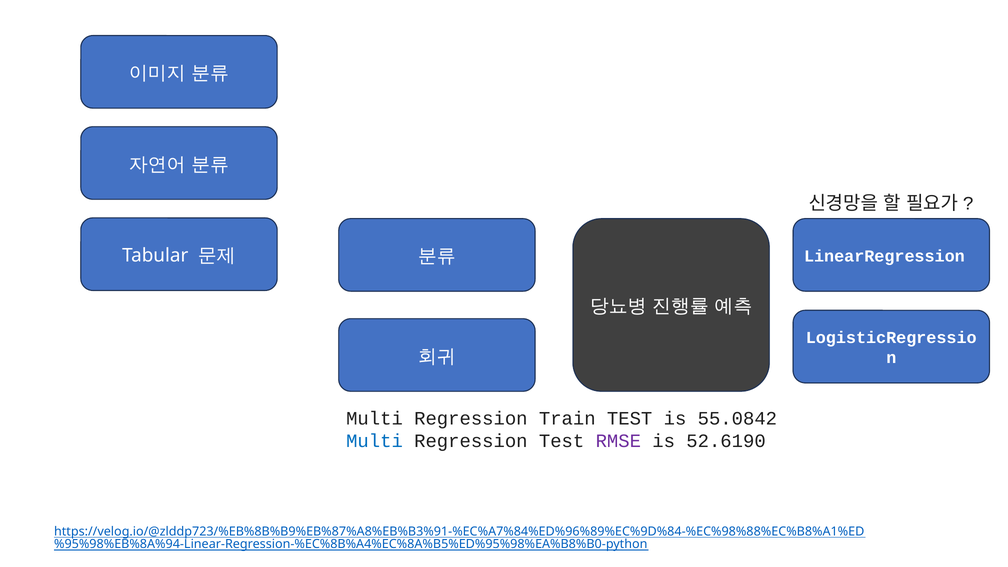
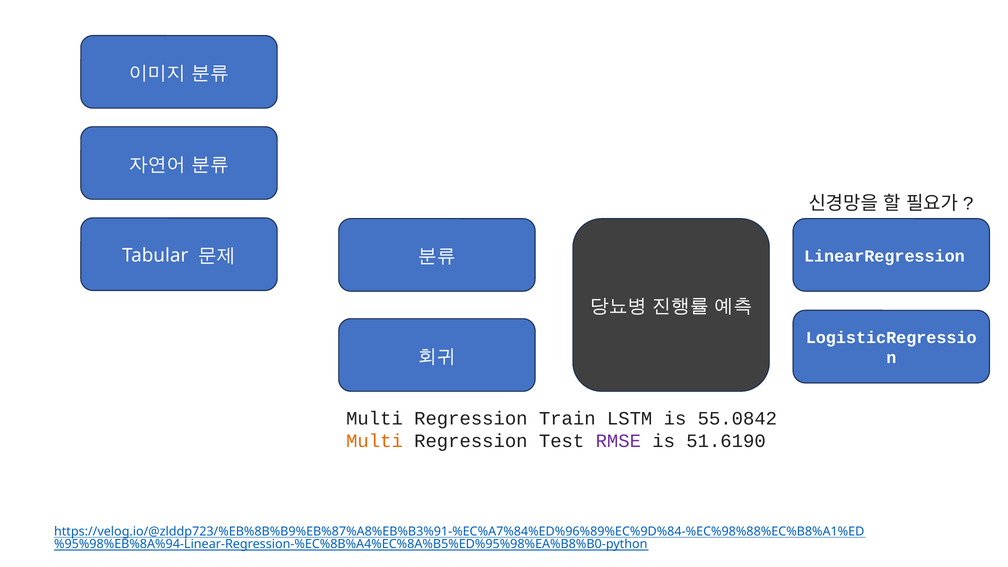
Train TEST: TEST -> LSTM (630, 418)
Multi colour: blue -> orange (374, 441)
52.6190: 52.6190 -> 51.6190 (726, 441)
